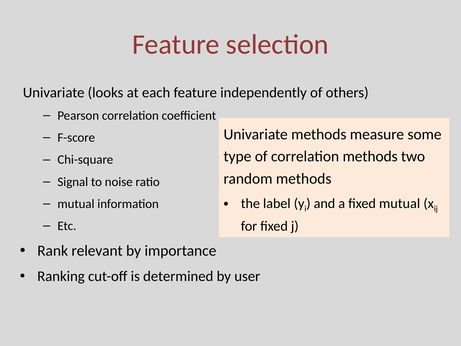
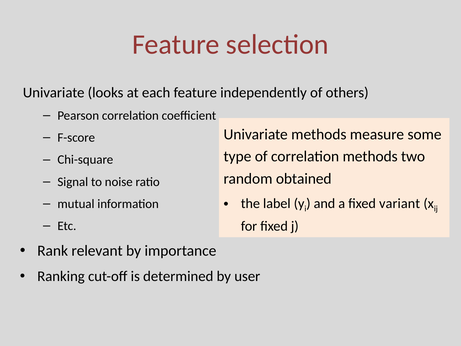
random methods: methods -> obtained (304, 178)
fixed mutual: mutual -> variant (400, 203)
